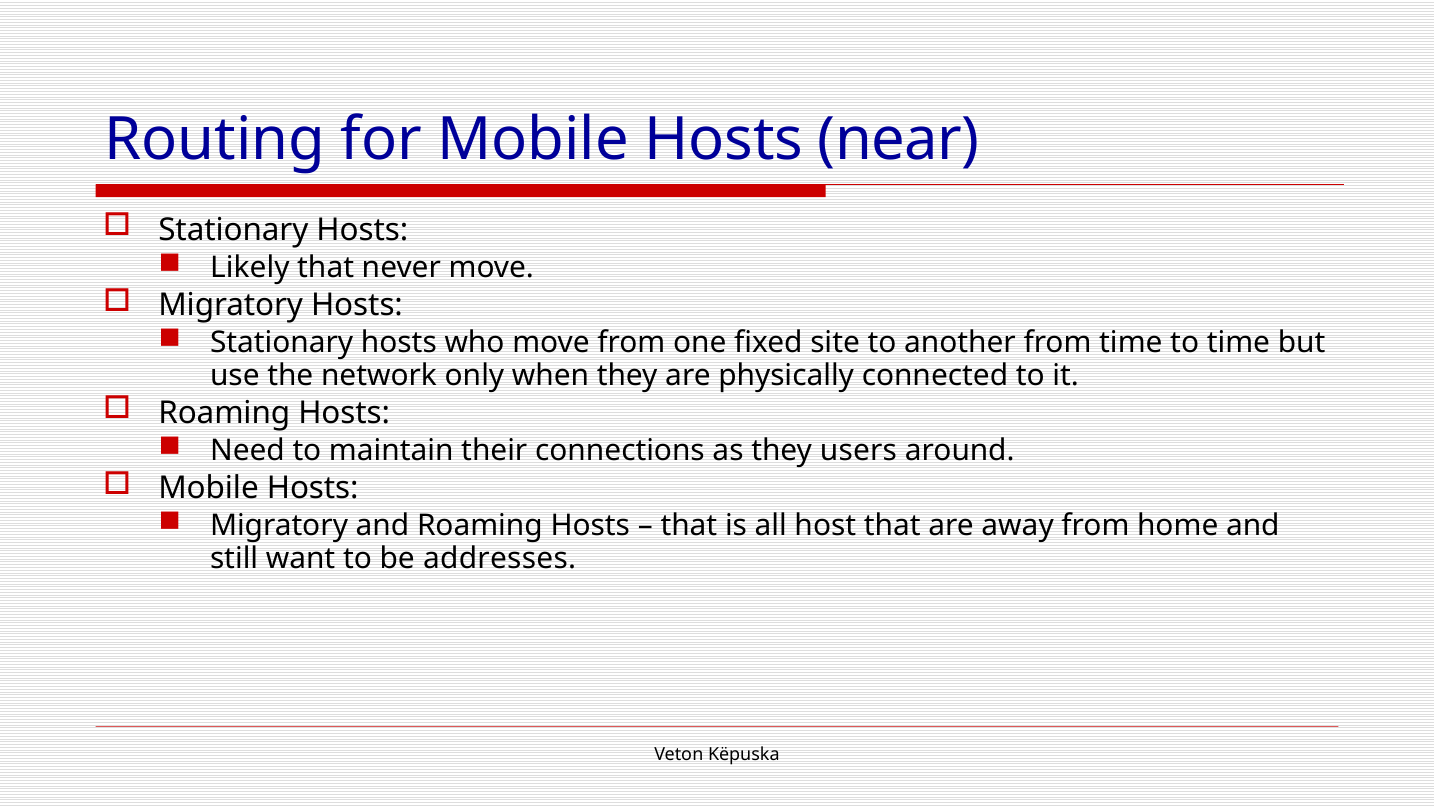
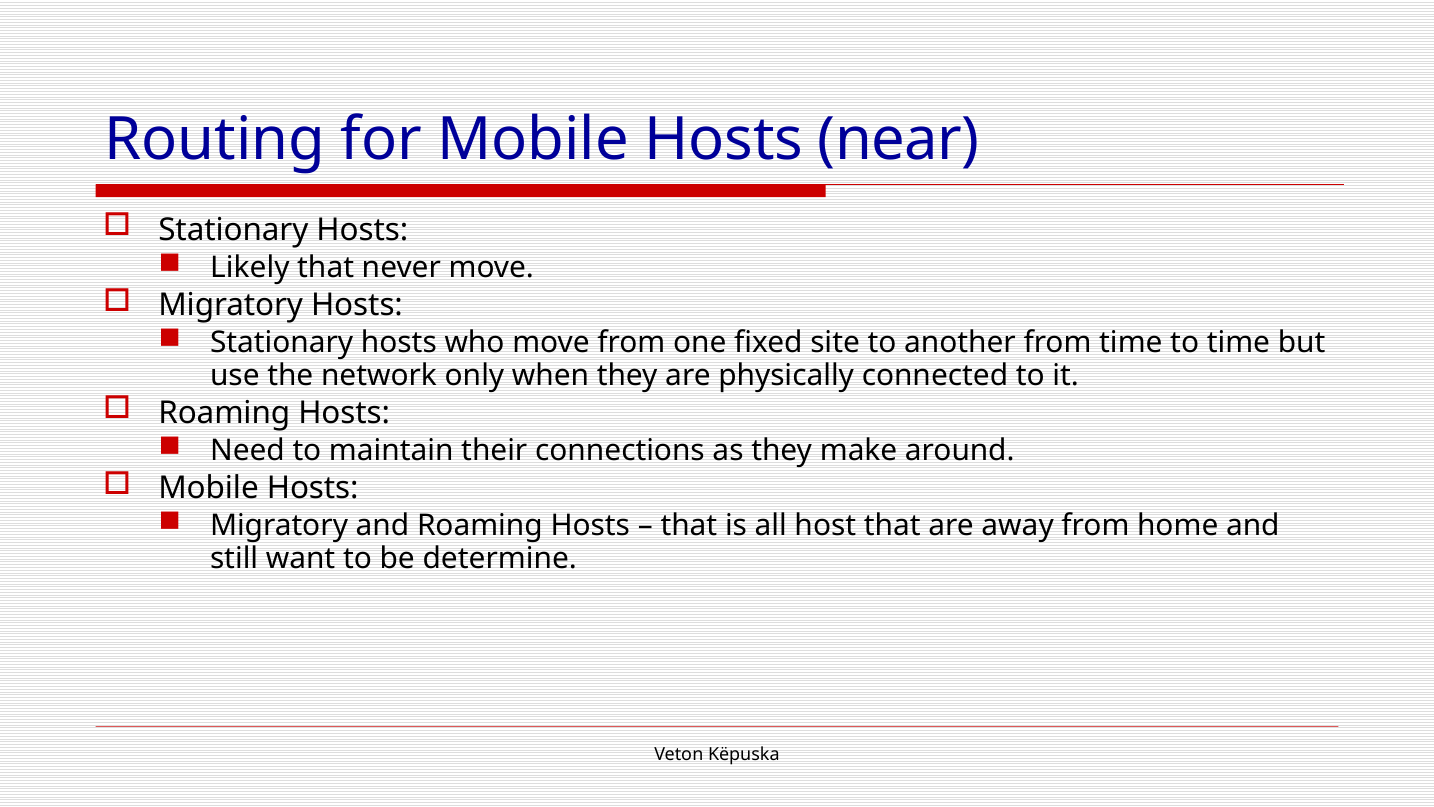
users: users -> make (859, 451)
addresses: addresses -> determine (500, 558)
